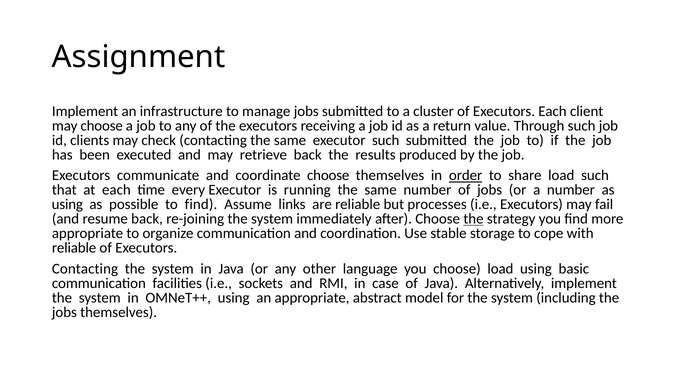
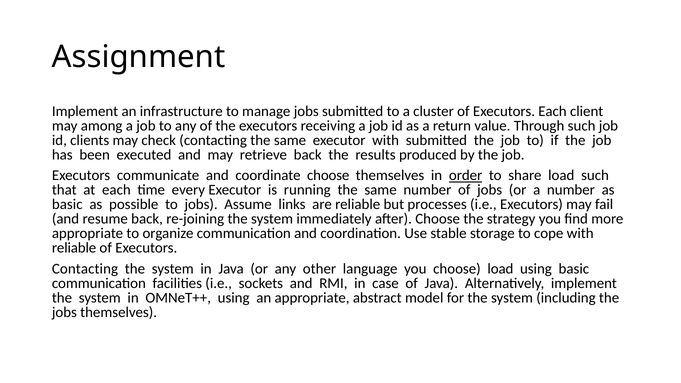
may choose: choose -> among (102, 126)
executor such: such -> with (386, 140)
using: using -> basic (67, 204)
to find: find -> jobs (201, 204)
the underline: present -> none (473, 219)
